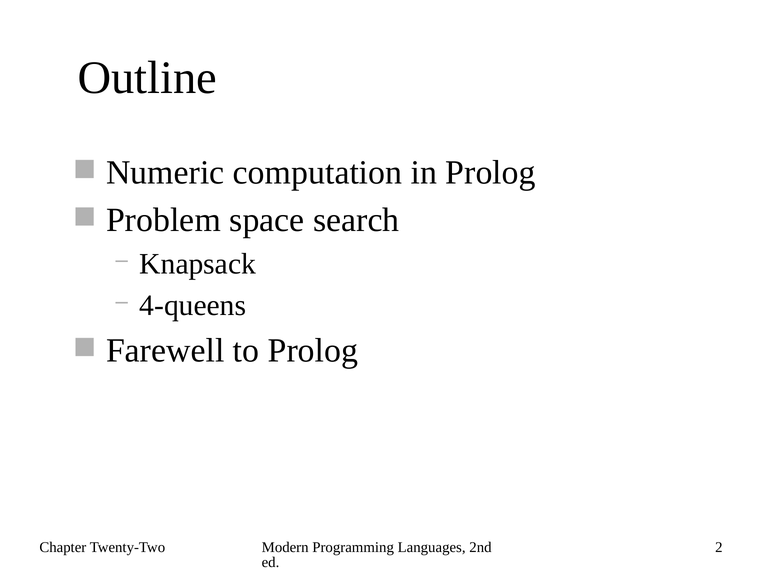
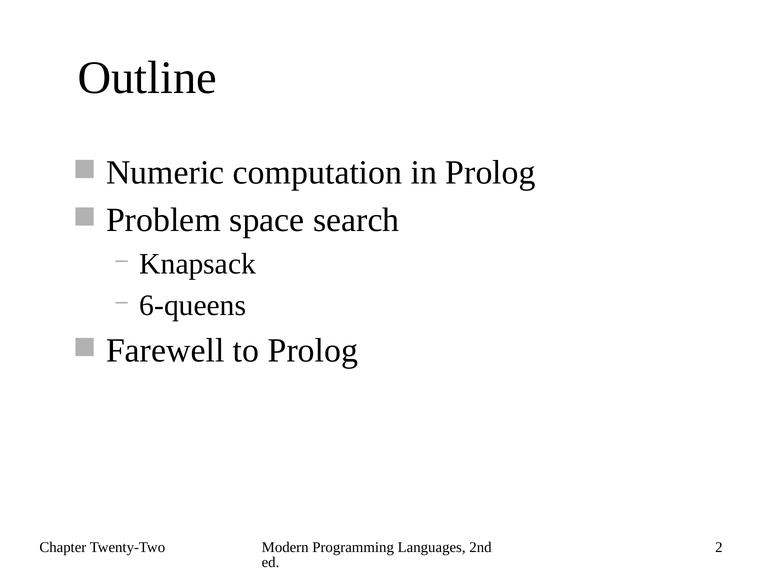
4-queens: 4-queens -> 6-queens (193, 305)
